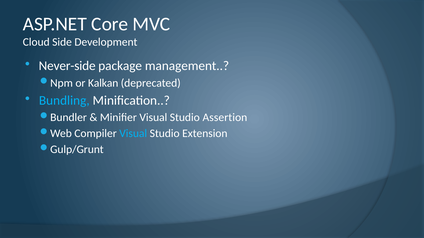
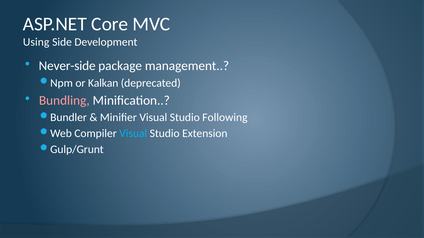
Cloud: Cloud -> Using (36, 42)
Bundling colour: light blue -> pink (64, 101)
Assertion: Assertion -> Following (225, 118)
